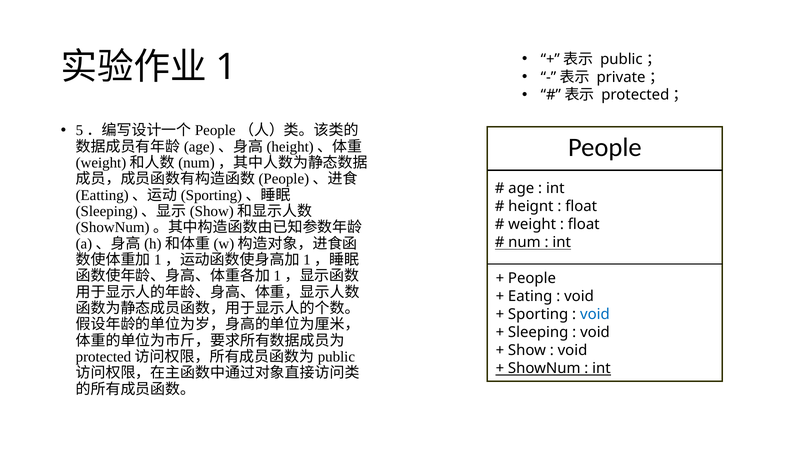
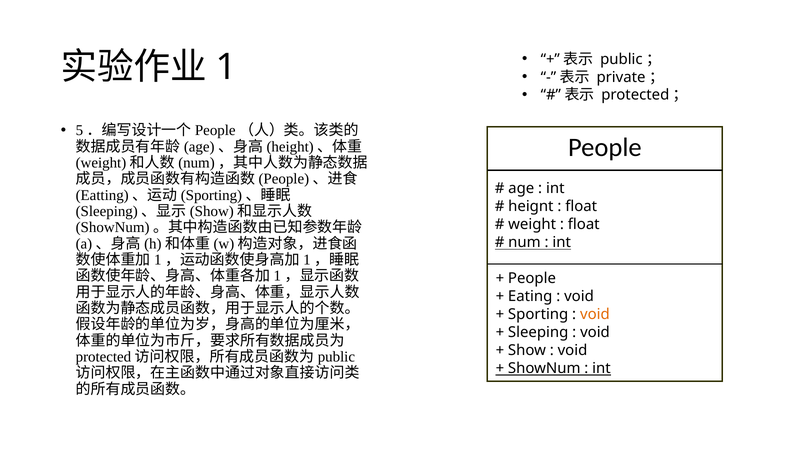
void colour: blue -> orange (595, 314)
